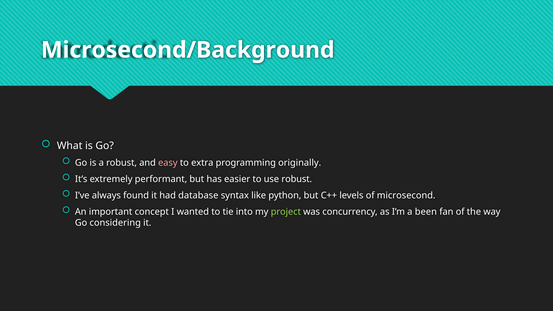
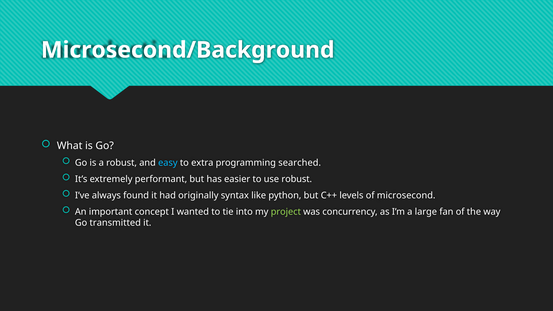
easy colour: pink -> light blue (168, 163)
originally: originally -> searched (300, 163)
database: database -> originally (198, 195)
been: been -> large (426, 212)
considering: considering -> transmitted (115, 223)
